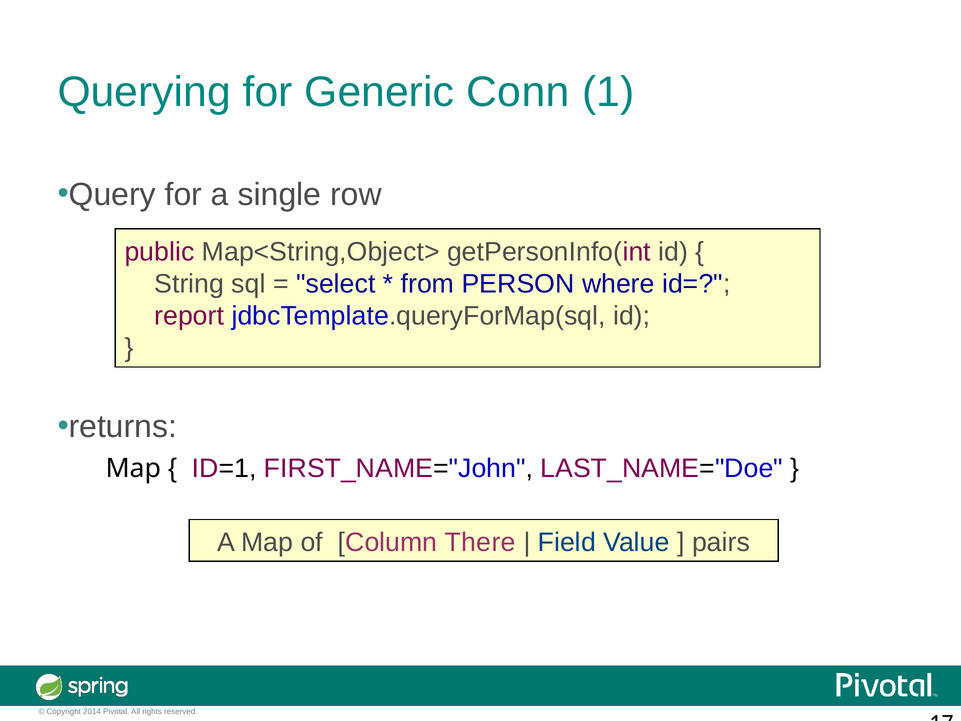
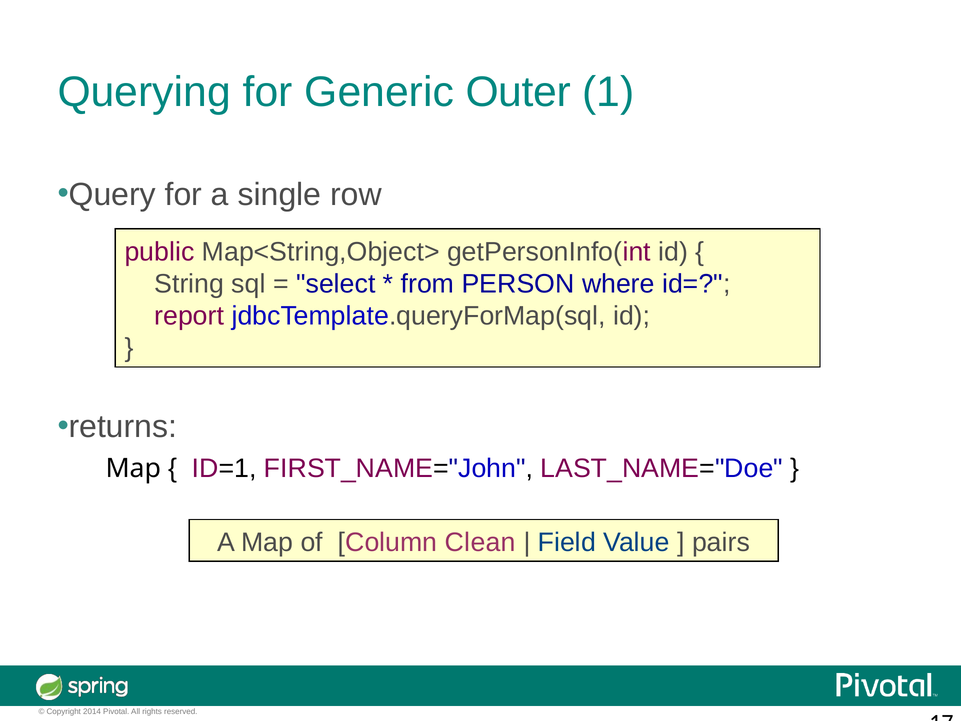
Conn: Conn -> Outer (518, 92)
There: There -> Clean (480, 542)
